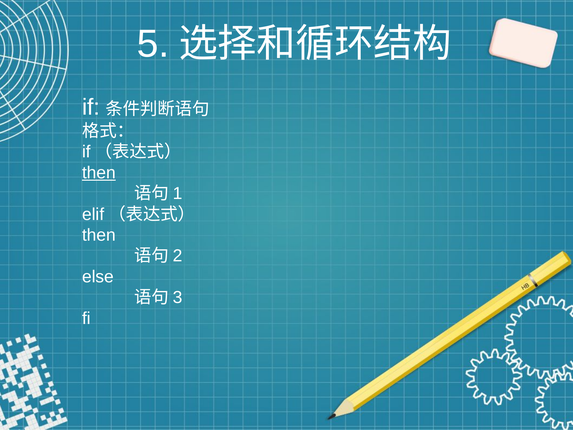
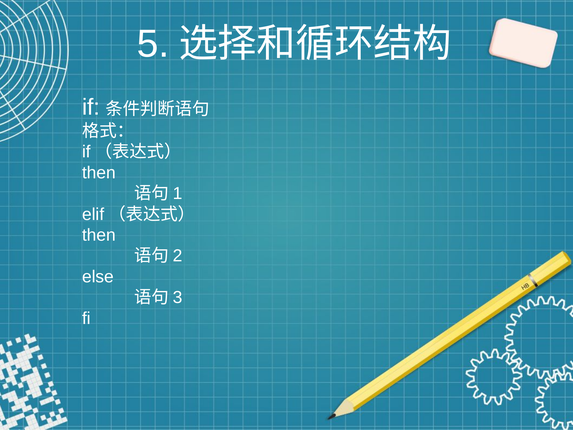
then underline: present -> none (99, 173)
